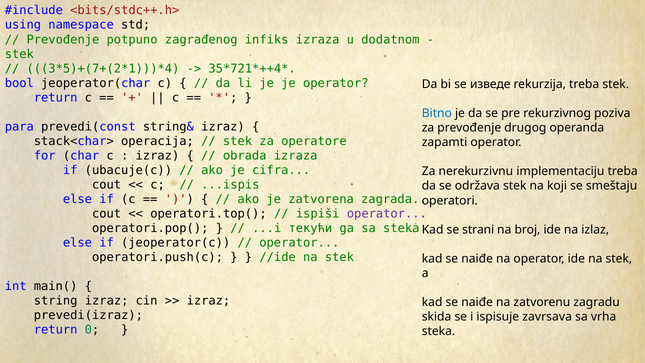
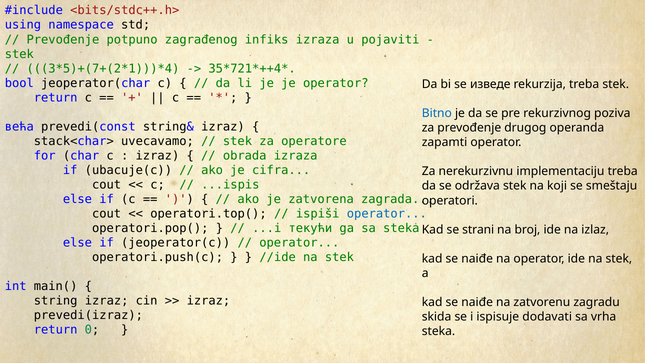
dodatnom: dodatnom -> pojaviti (390, 39)
para: para -> већа (19, 127)
operacija: operacija -> uvecavamo (157, 141)
operator colour: purple -> blue (387, 214)
zavrsava: zavrsava -> dodavati (547, 317)
